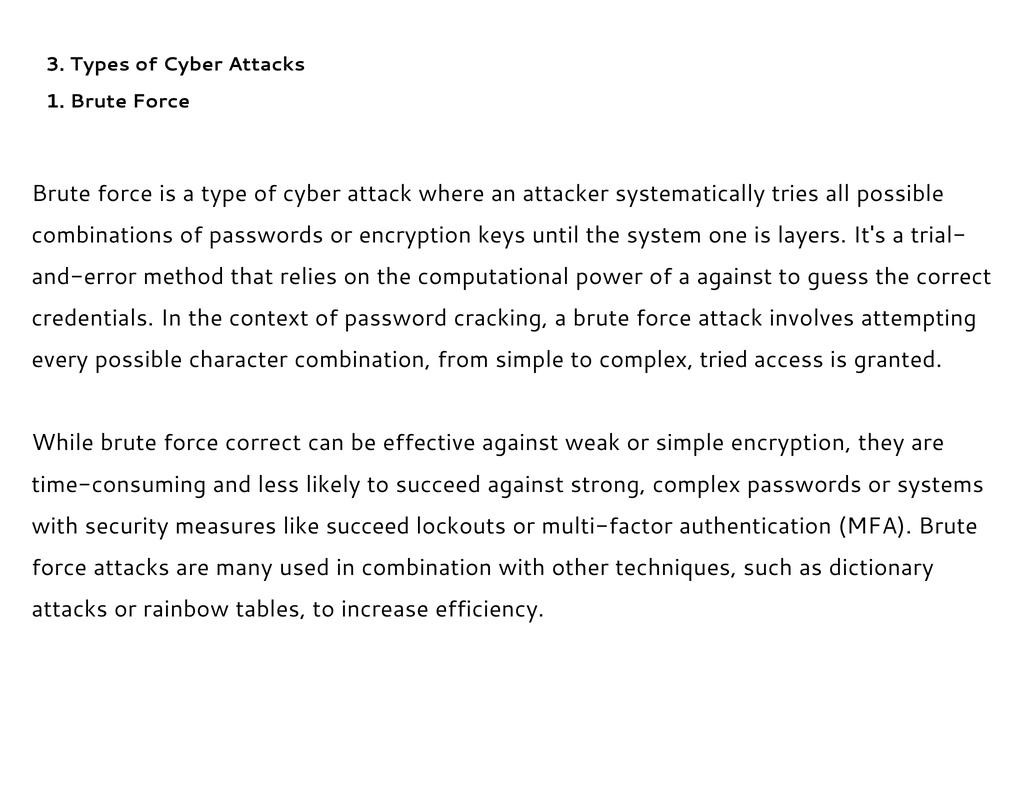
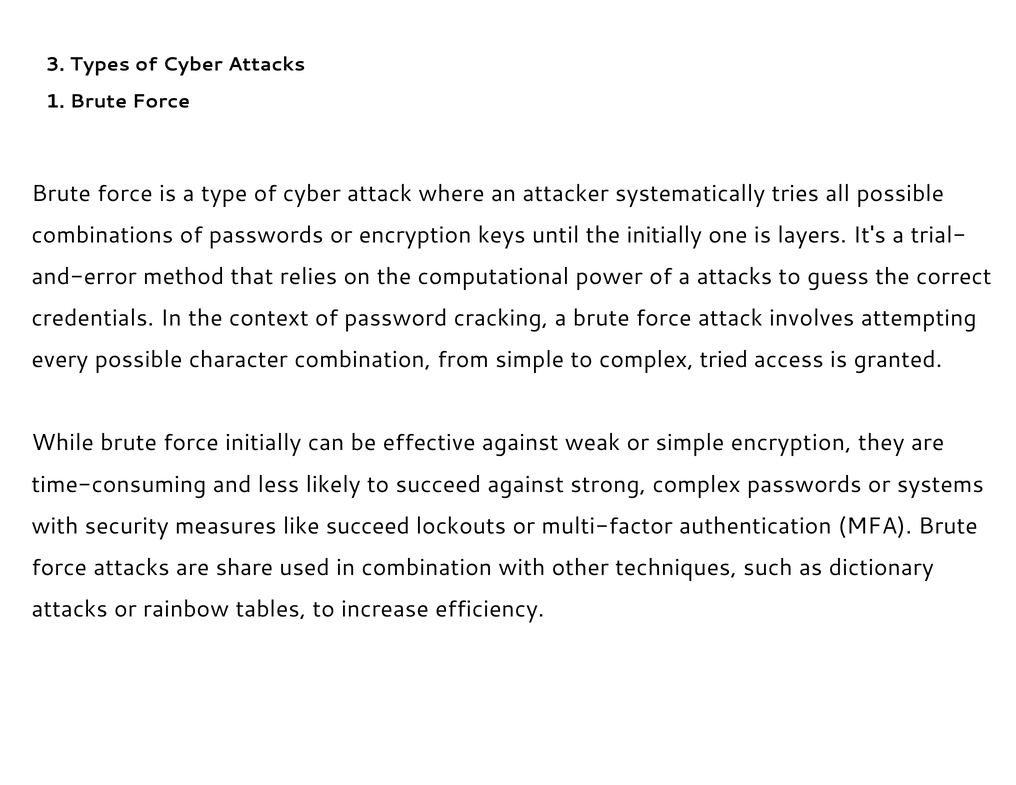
the system: system -> initially (664, 235)
a against: against -> attacks (734, 277)
force correct: correct -> initially (263, 443)
many: many -> share (244, 568)
